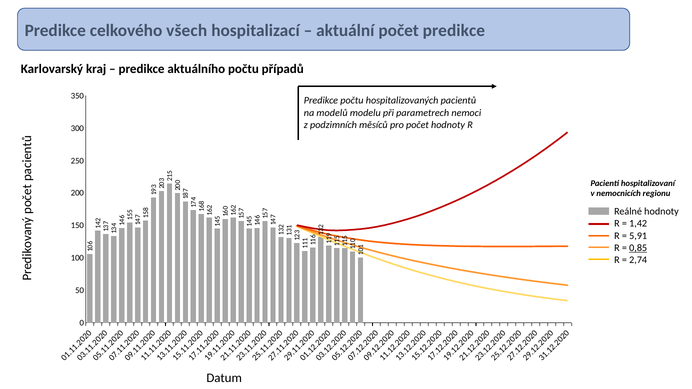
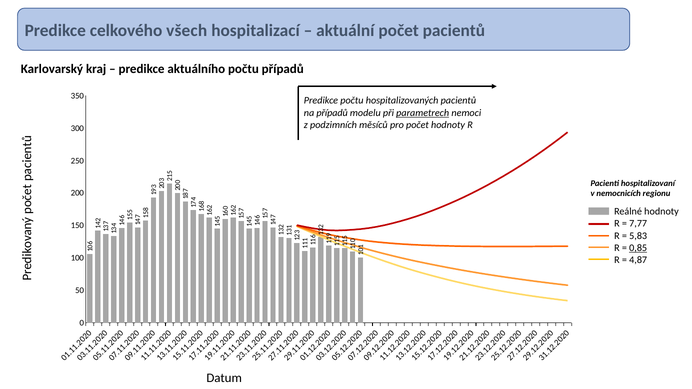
počet predikce: predikce -> pacientů (454, 30)
na modelů: modelů -> případů (332, 113)
parametrech underline: none -> present (423, 113)
1,42: 1,42 -> 7,77 (638, 224)
5,91: 5,91 -> 5,83 (638, 236)
2,74: 2,74 -> 4,87 (638, 260)
